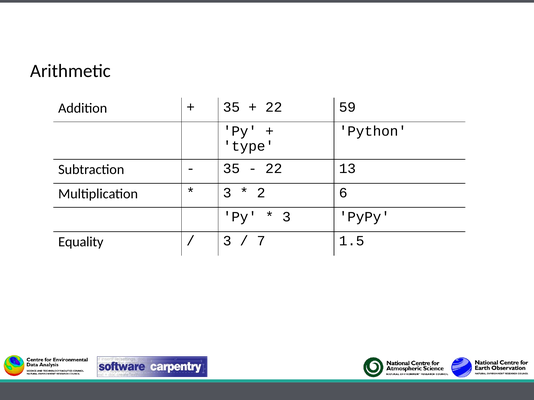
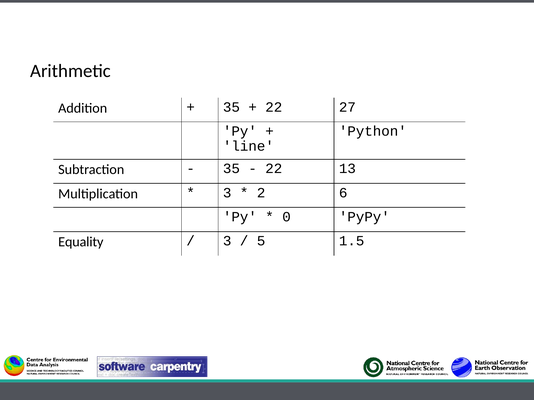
59: 59 -> 27 (347, 107)
type: type -> line (248, 146)
3: 3 -> 0 (287, 217)
7: 7 -> 5 (261, 241)
